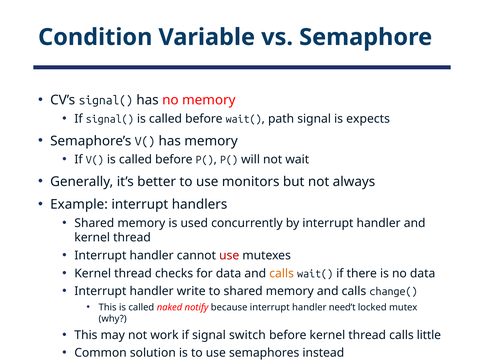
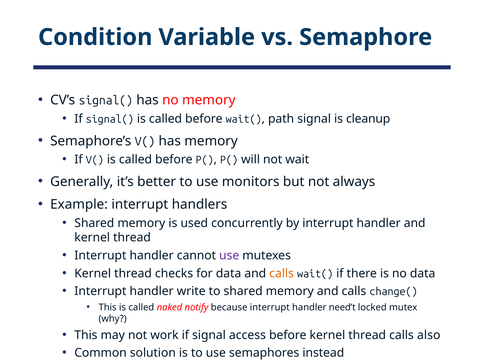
expects: expects -> cleanup (368, 119)
use colour: red -> purple (229, 255)
switch: switch -> access (247, 335)
little: little -> also (429, 335)
